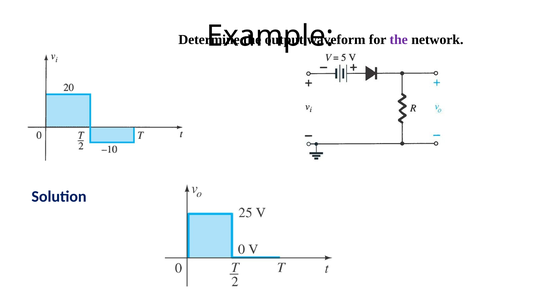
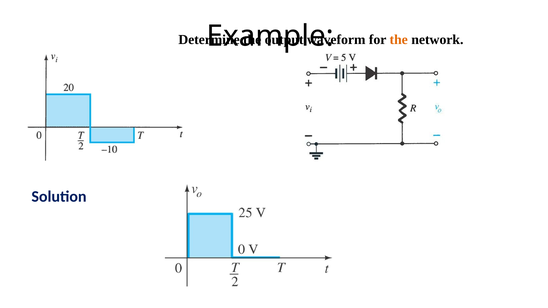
the colour: purple -> orange (399, 40)
